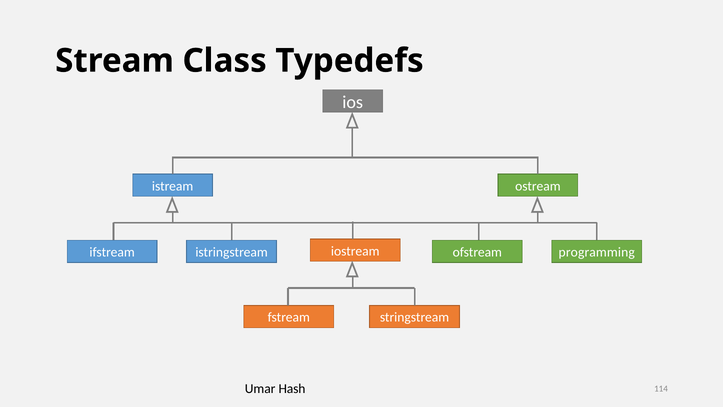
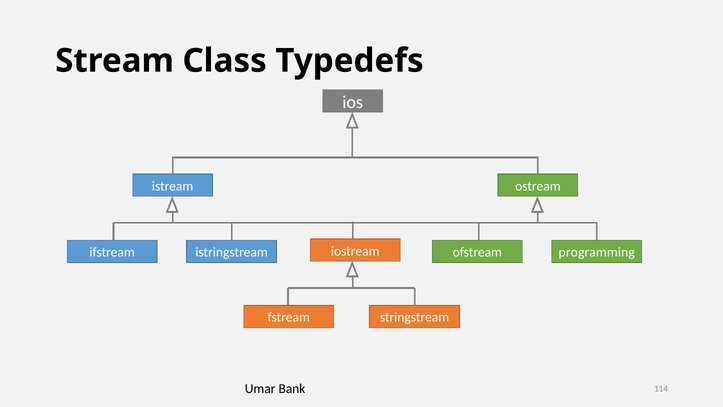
Hash: Hash -> Bank (292, 389)
